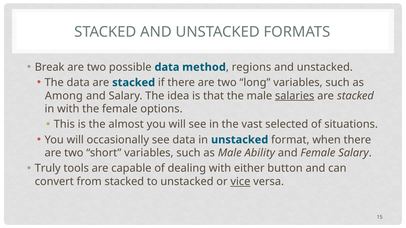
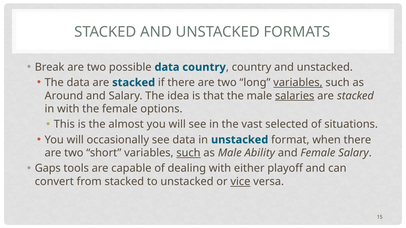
data method: method -> country (204, 67)
regions: regions -> country (252, 67)
variables underline: none -> present (298, 83)
Among: Among -> Around (64, 96)
such underline: none -> present (188, 153)
Truly: Truly -> Gaps (48, 169)
button: button -> playoff (285, 169)
